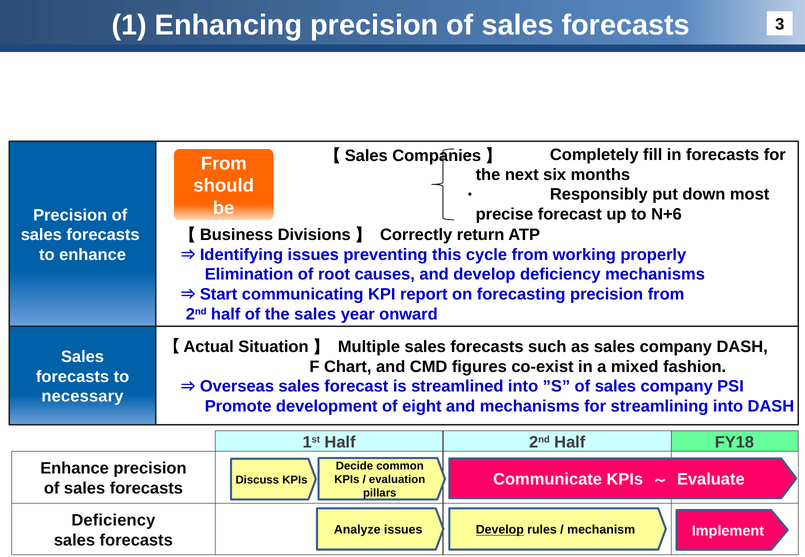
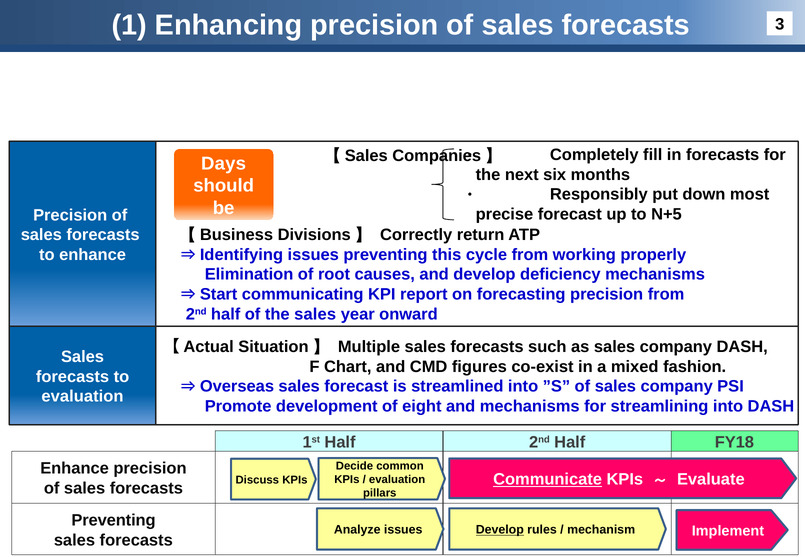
From: From -> Days (224, 163)
N+6: N+6 -> N+5 (666, 214)
necessary: necessary -> evaluation (82, 397)
Communicate underline: none -> present (548, 480)
Deficiency: Deficiency -> Preventing (113, 521)
